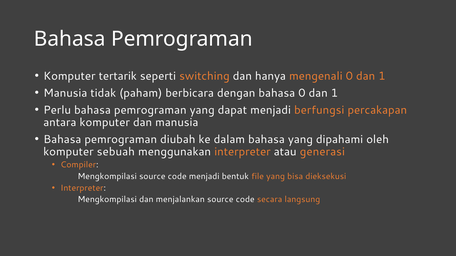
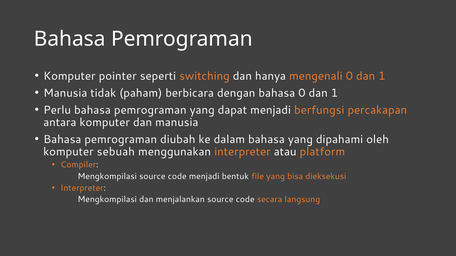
tertarik: tertarik -> pointer (118, 76)
generasi: generasi -> platform (322, 152)
